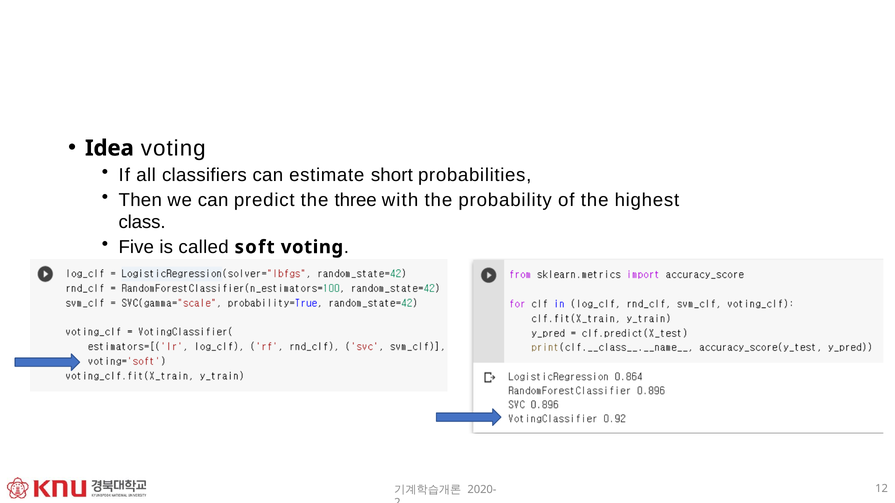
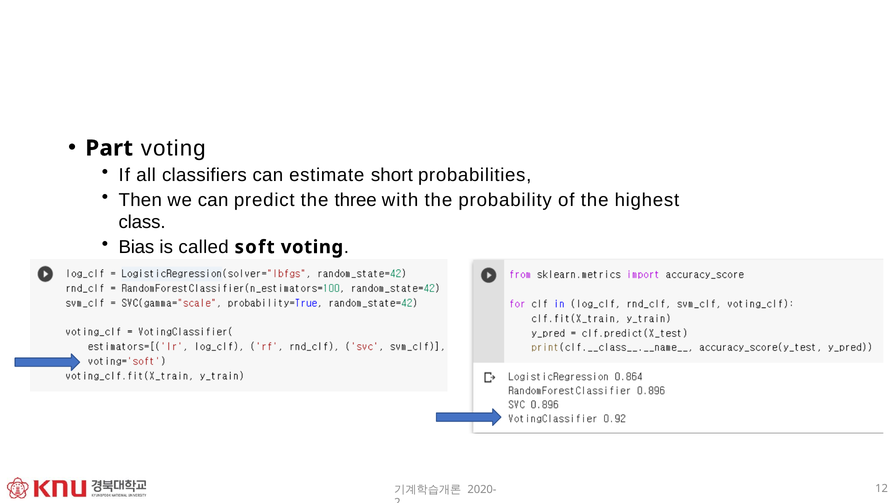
Idea: Idea -> Part (109, 148)
Five: Five -> Bias (136, 247)
